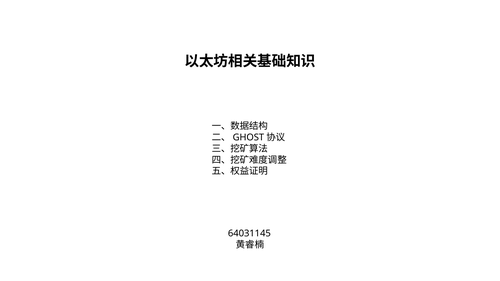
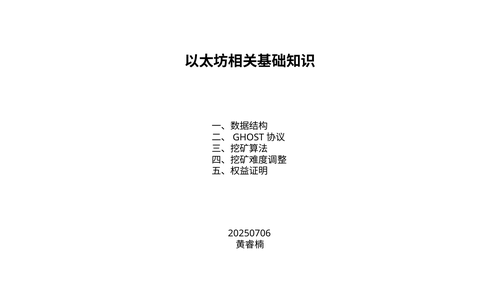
64031145: 64031145 -> 20250706 (249, 234)
